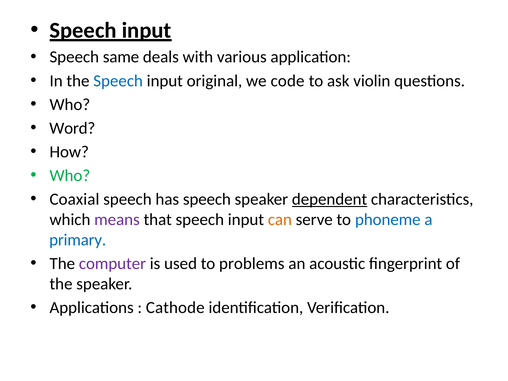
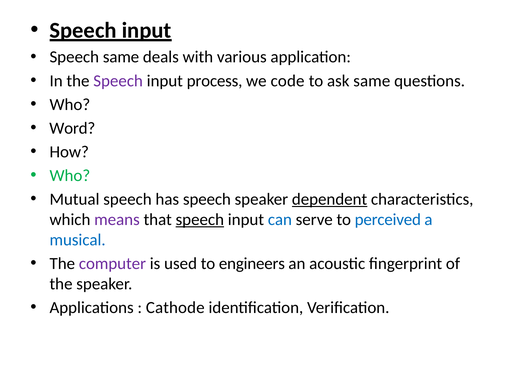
Speech colour: blue -> purple (118, 81)
original: original -> process (215, 81)
ask violin: violin -> same (372, 81)
Coaxial: Coaxial -> Mutual (75, 199)
speech underline: none -> present (200, 220)
can colour: orange -> blue (280, 220)
phoneme: phoneme -> perceived (388, 220)
primary: primary -> musical (78, 240)
problems: problems -> engineers (252, 264)
